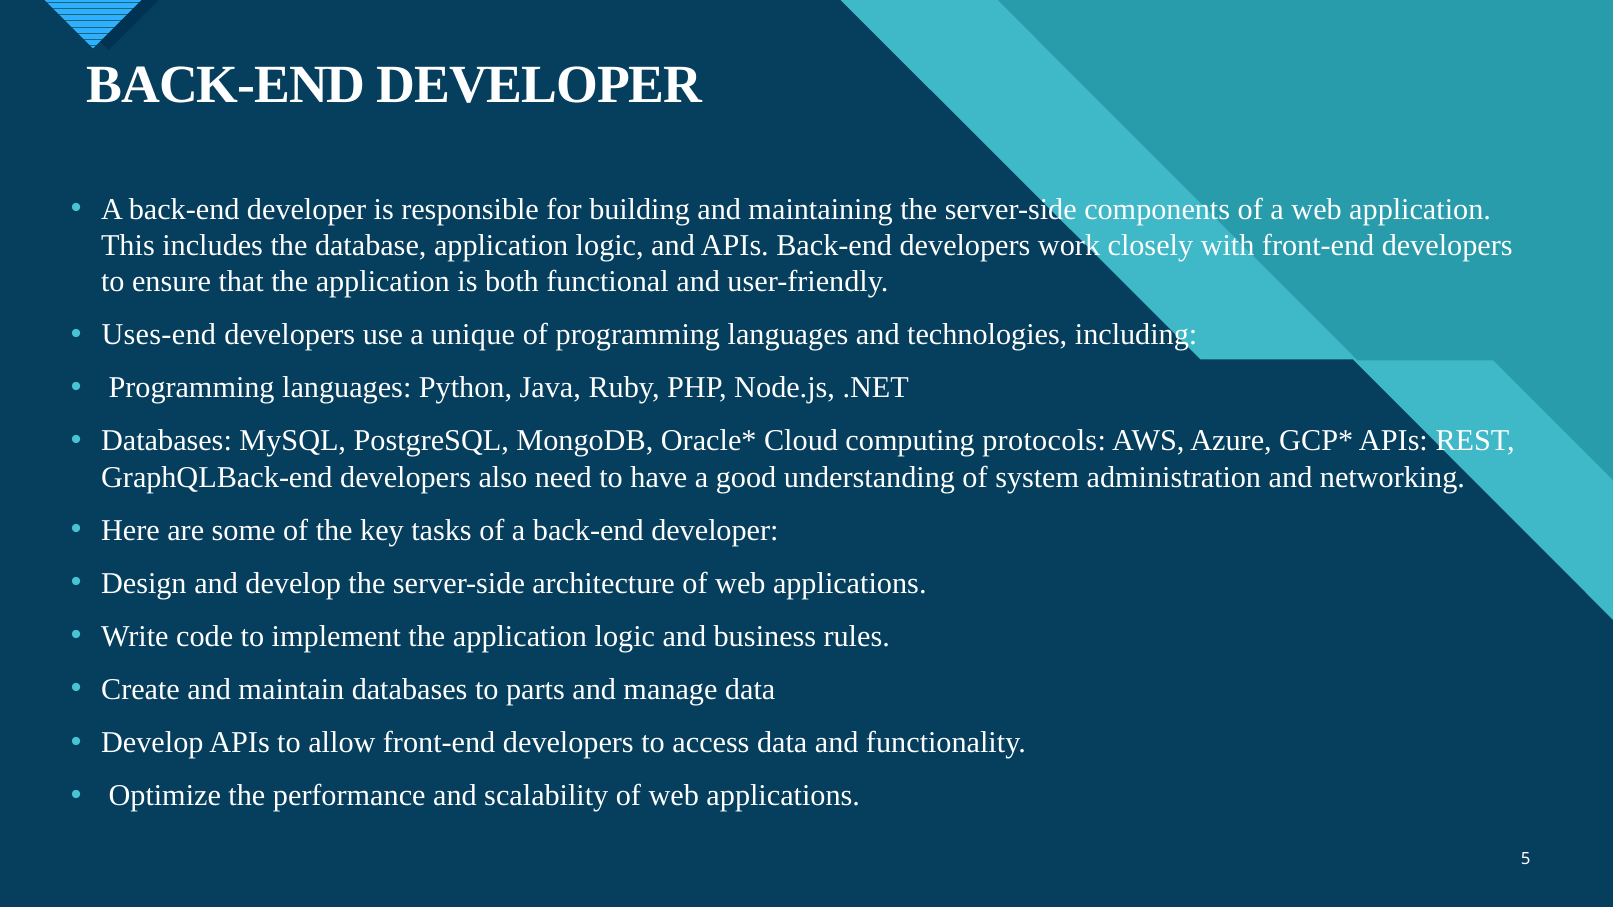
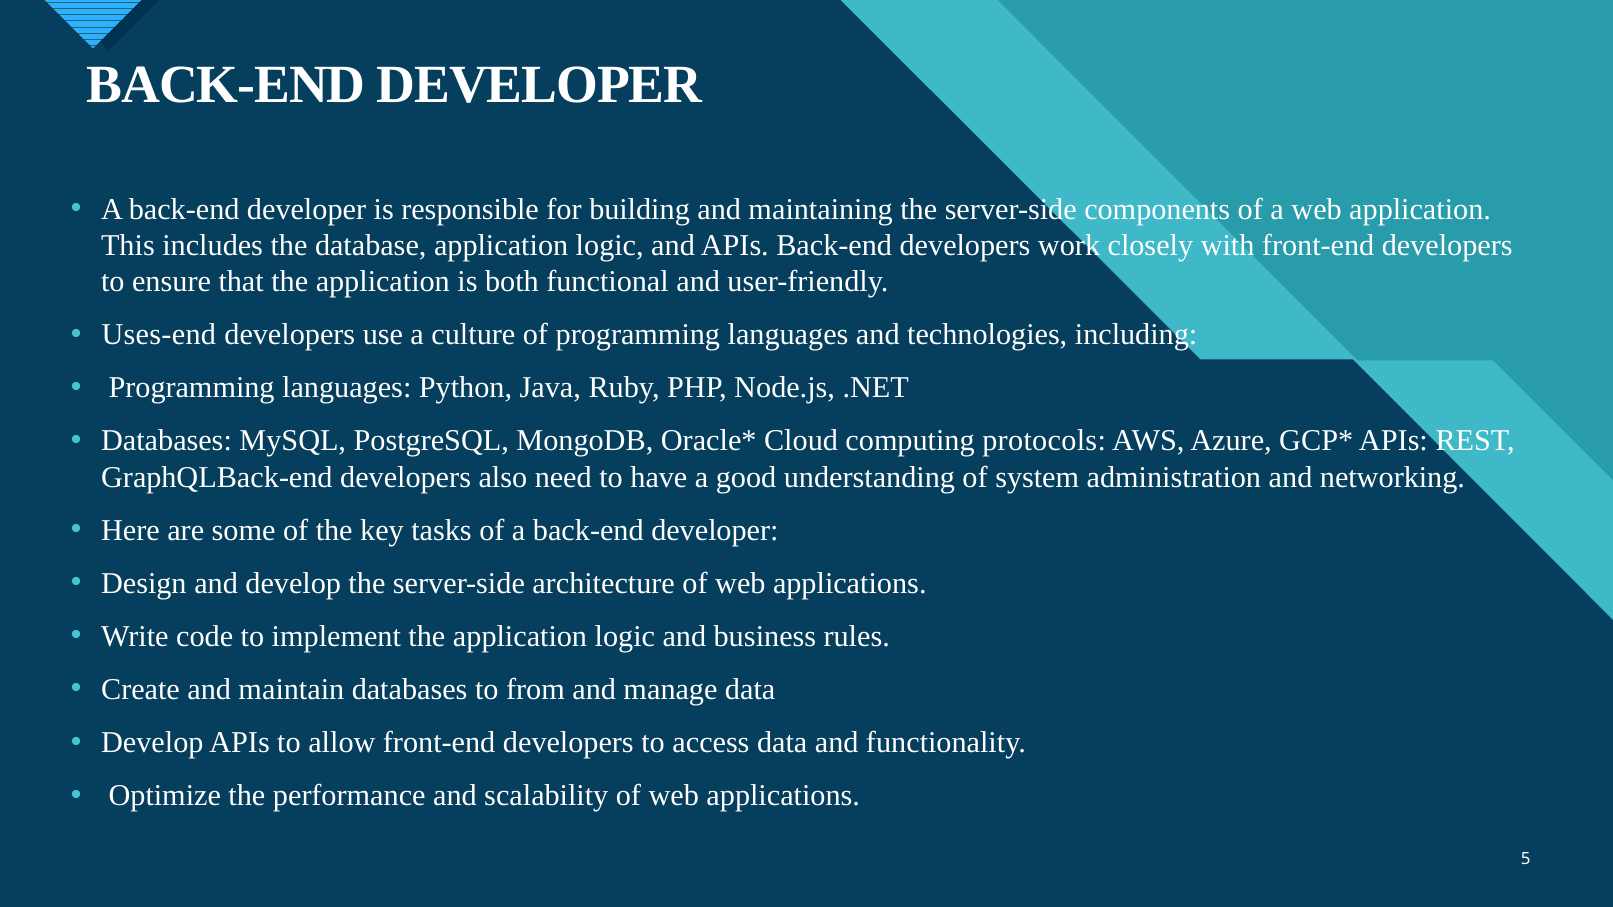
unique: unique -> culture (473, 335)
parts: parts -> from (535, 690)
